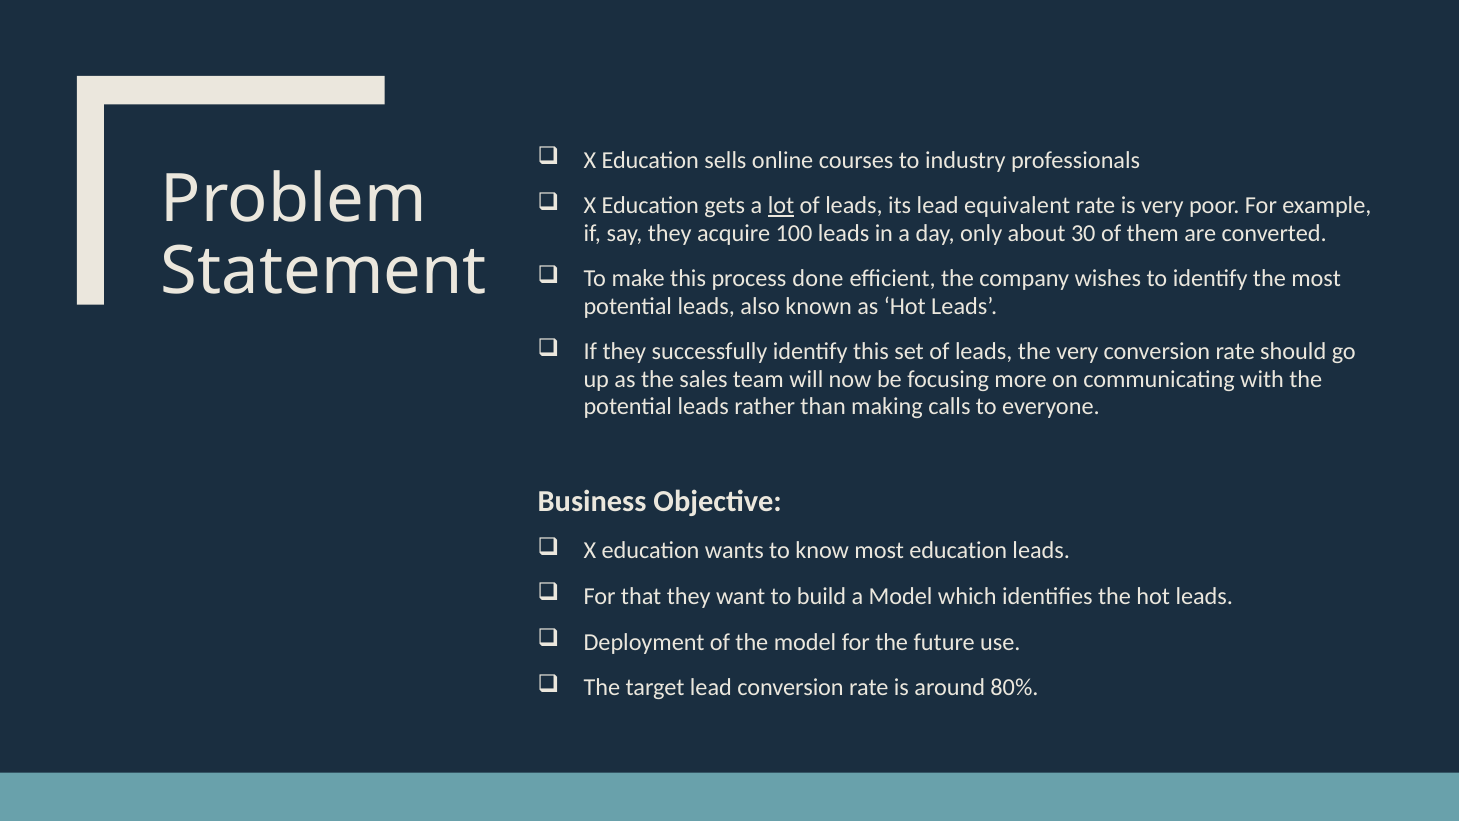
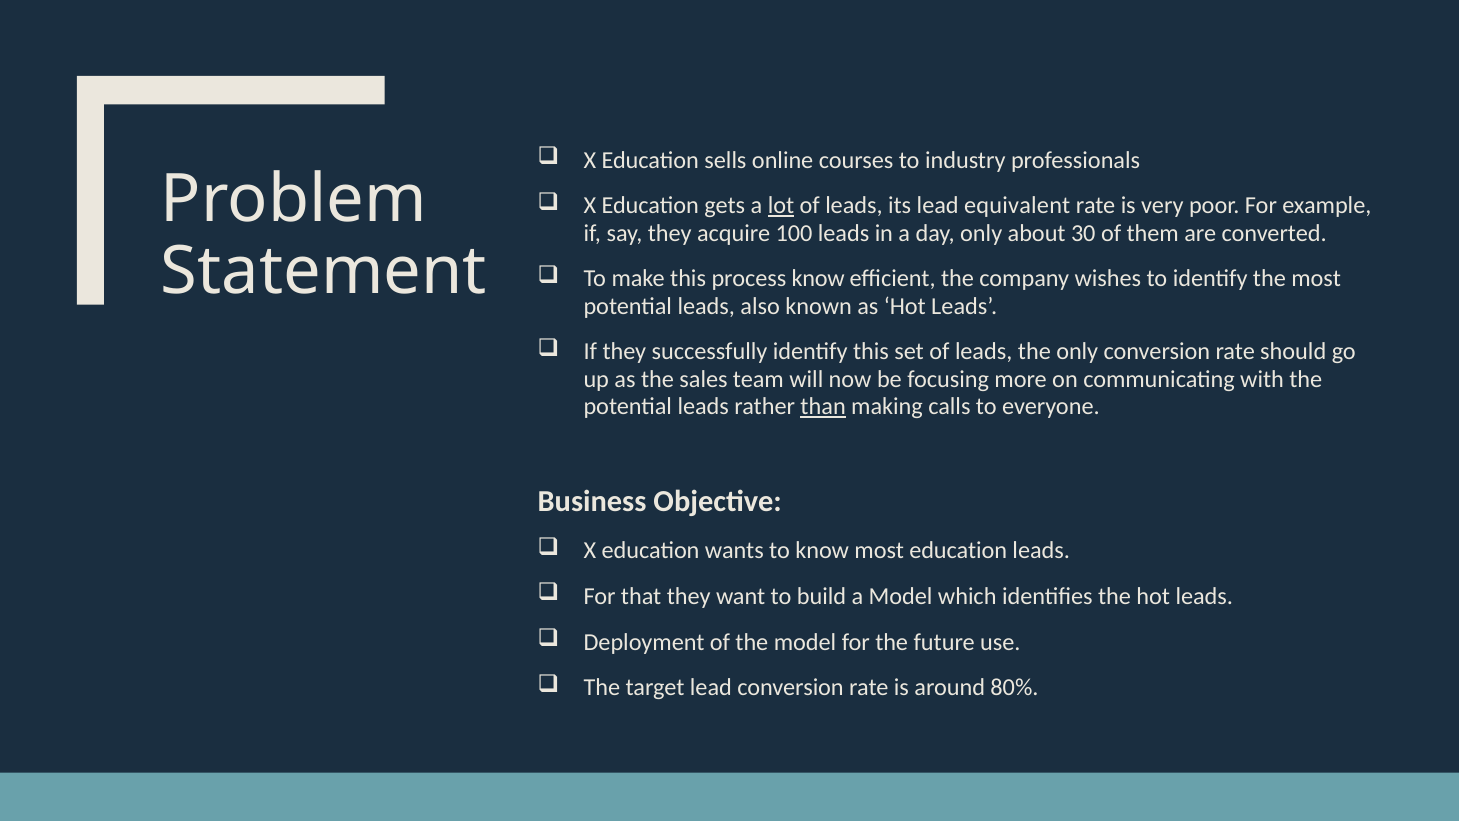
process done: done -> know (818, 279)
the very: very -> only (1077, 352)
than underline: none -> present (823, 407)
